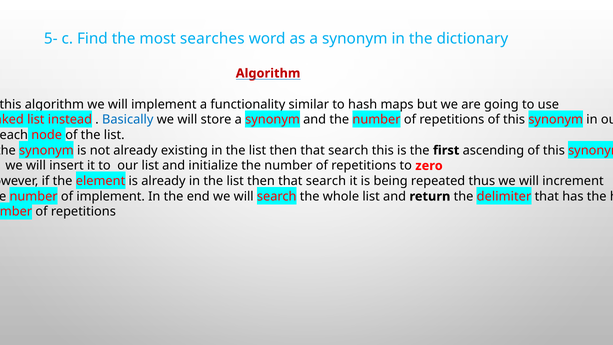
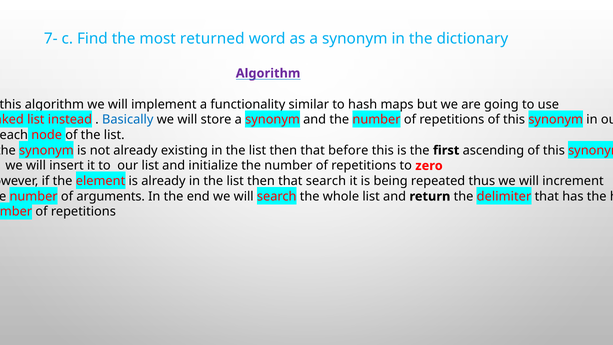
5-: 5- -> 7- (51, 38)
searches: searches -> returned (212, 38)
Algorithm colour: red -> purple (268, 73)
search: search -> before (348, 150)
of implement: implement -> arguments (111, 196)
